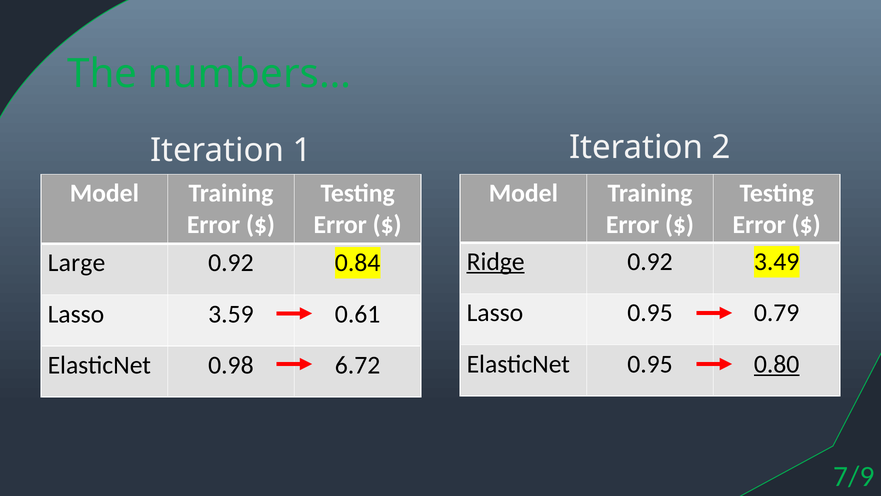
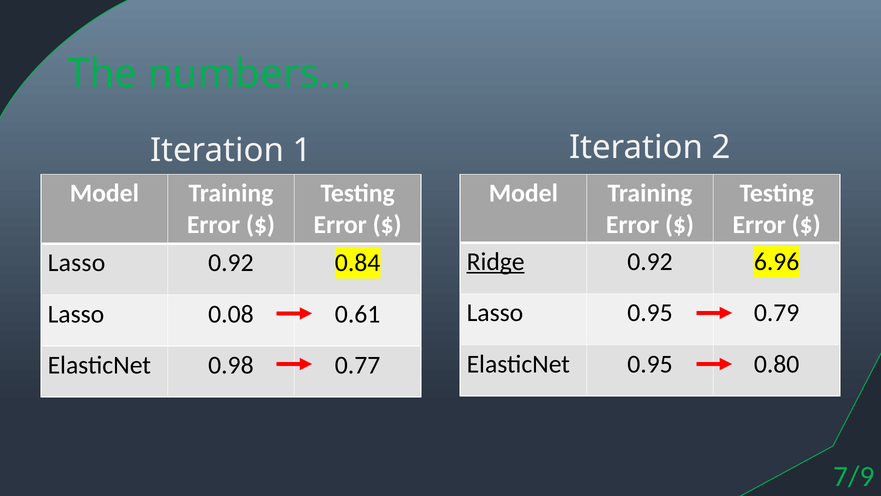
3.49: 3.49 -> 6.96 (777, 262)
Large: Large -> Lasso (76, 263)
3.59: 3.59 -> 0.08 (231, 314)
0.80 underline: present -> none (777, 364)
6.72: 6.72 -> 0.77 (358, 365)
